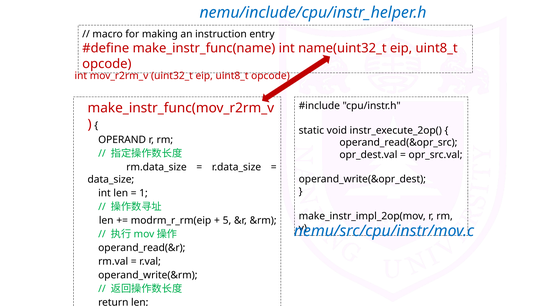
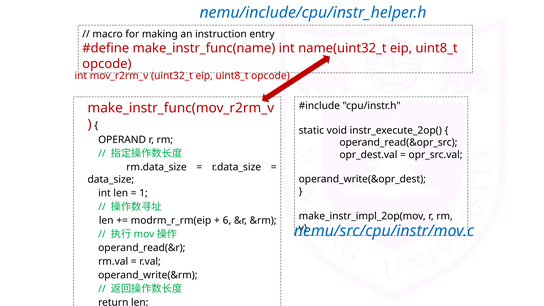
5: 5 -> 6 (227, 220)
